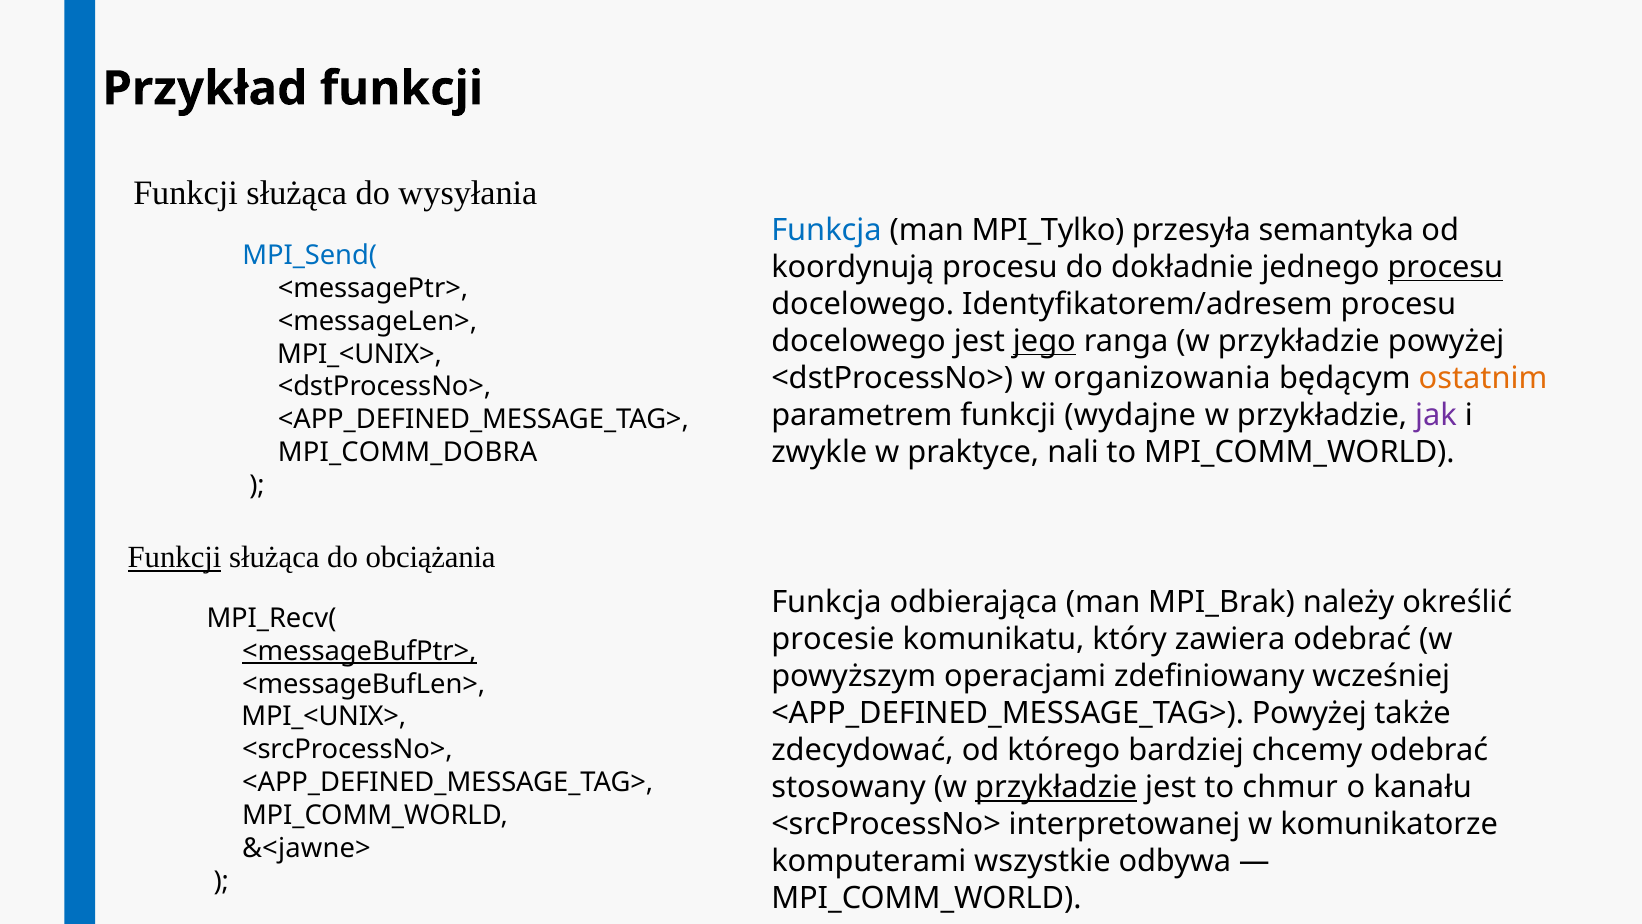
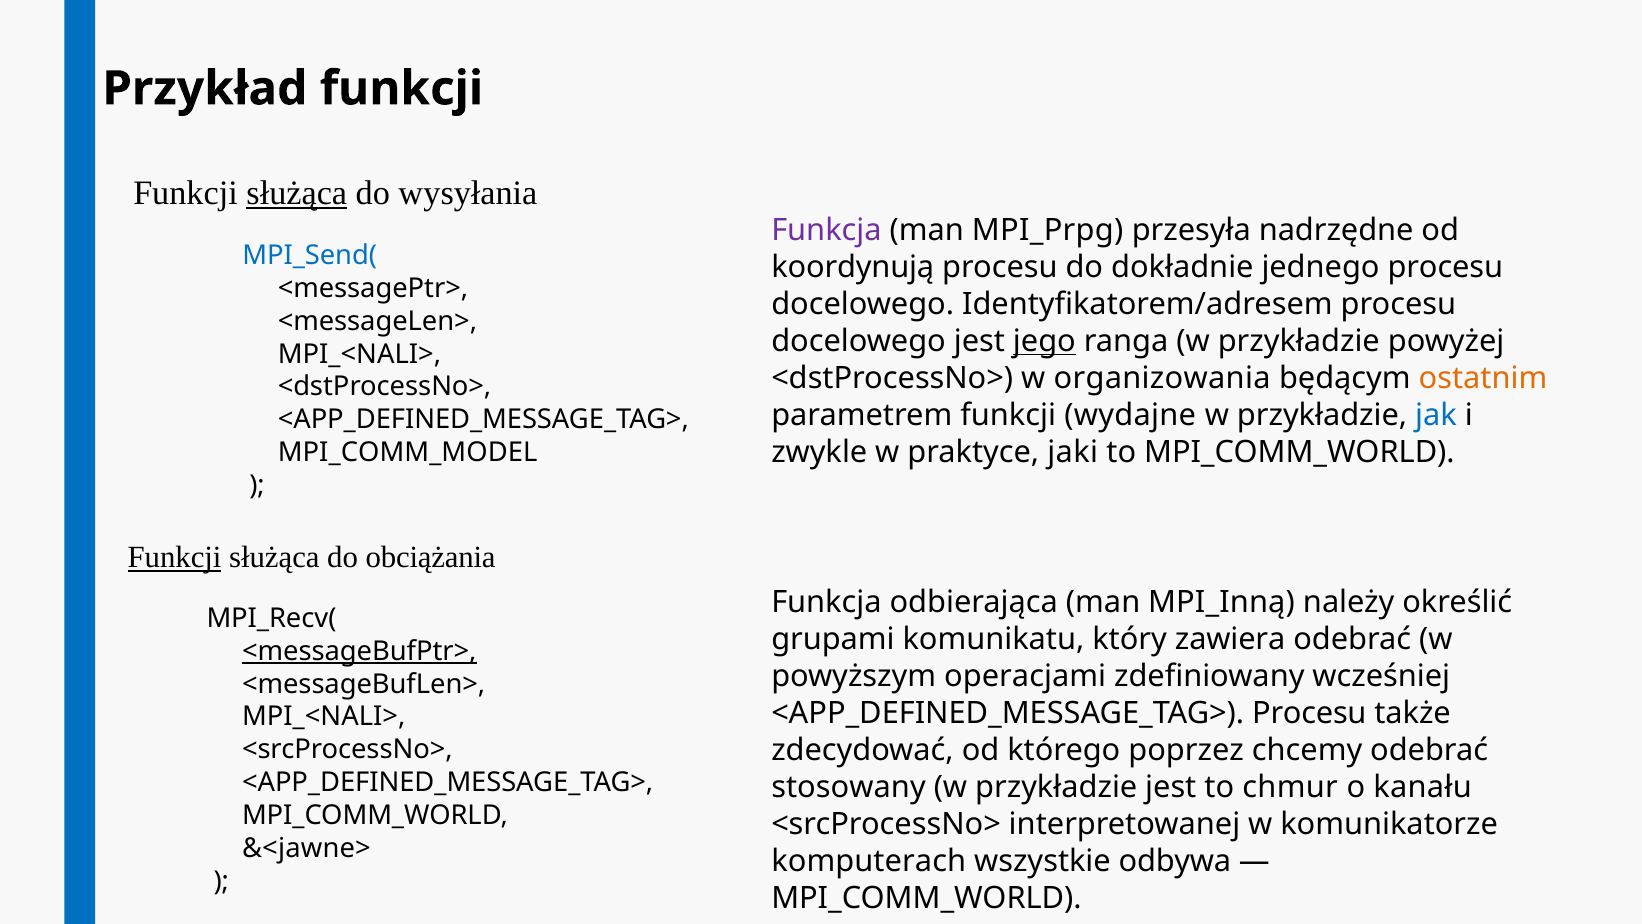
służąca underline: none -> present (297, 193)
Funkcja colour: blue -> purple (826, 230)
MPI_Tylko: MPI_Tylko -> MPI_Prpg (1048, 230)
semantyka: semantyka -> nadrzędne (1336, 230)
procesu underline: present -> none (1445, 267)
MPI_<UNIX>: MPI_<UNIX> -> MPI_<NALI> (359, 354)
jak colour: purple -> blue (1436, 415)
nali: nali -> jaki (1073, 452)
MPI_COMM_DOBRA: MPI_COMM_DOBRA -> MPI_COMM_MODEL (408, 452)
MPI_Brak: MPI_Brak -> MPI_Inną (1222, 603)
procesie: procesie -> grupami (833, 639)
<APP_DEFINED_MESSAGE_TAG> Powyżej: Powyżej -> Procesu (1309, 713)
MPI_<UNIX>: MPI_<UNIX> -> MPI_<NALI> (324, 717)
bardziej: bardziej -> poprzez (1186, 750)
przykładzie underline: present -> none (1056, 787)
komputerami: komputerami -> komputerach (869, 861)
